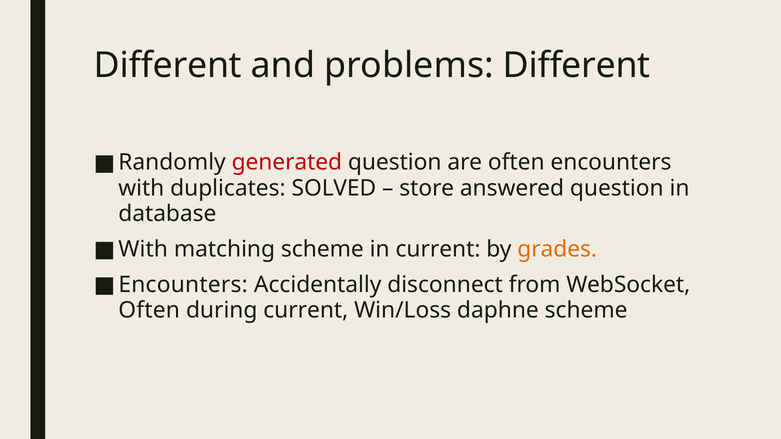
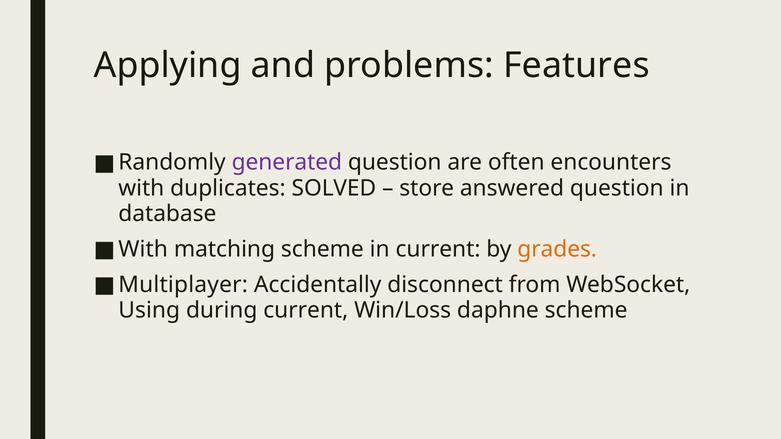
Different: Different -> Applying (168, 66)
problems Different: Different -> Features (576, 66)
generated colour: red -> purple (287, 162)
Encounters: Encounters -> Multiplayer (183, 285)
Often: Often -> Using (149, 311)
